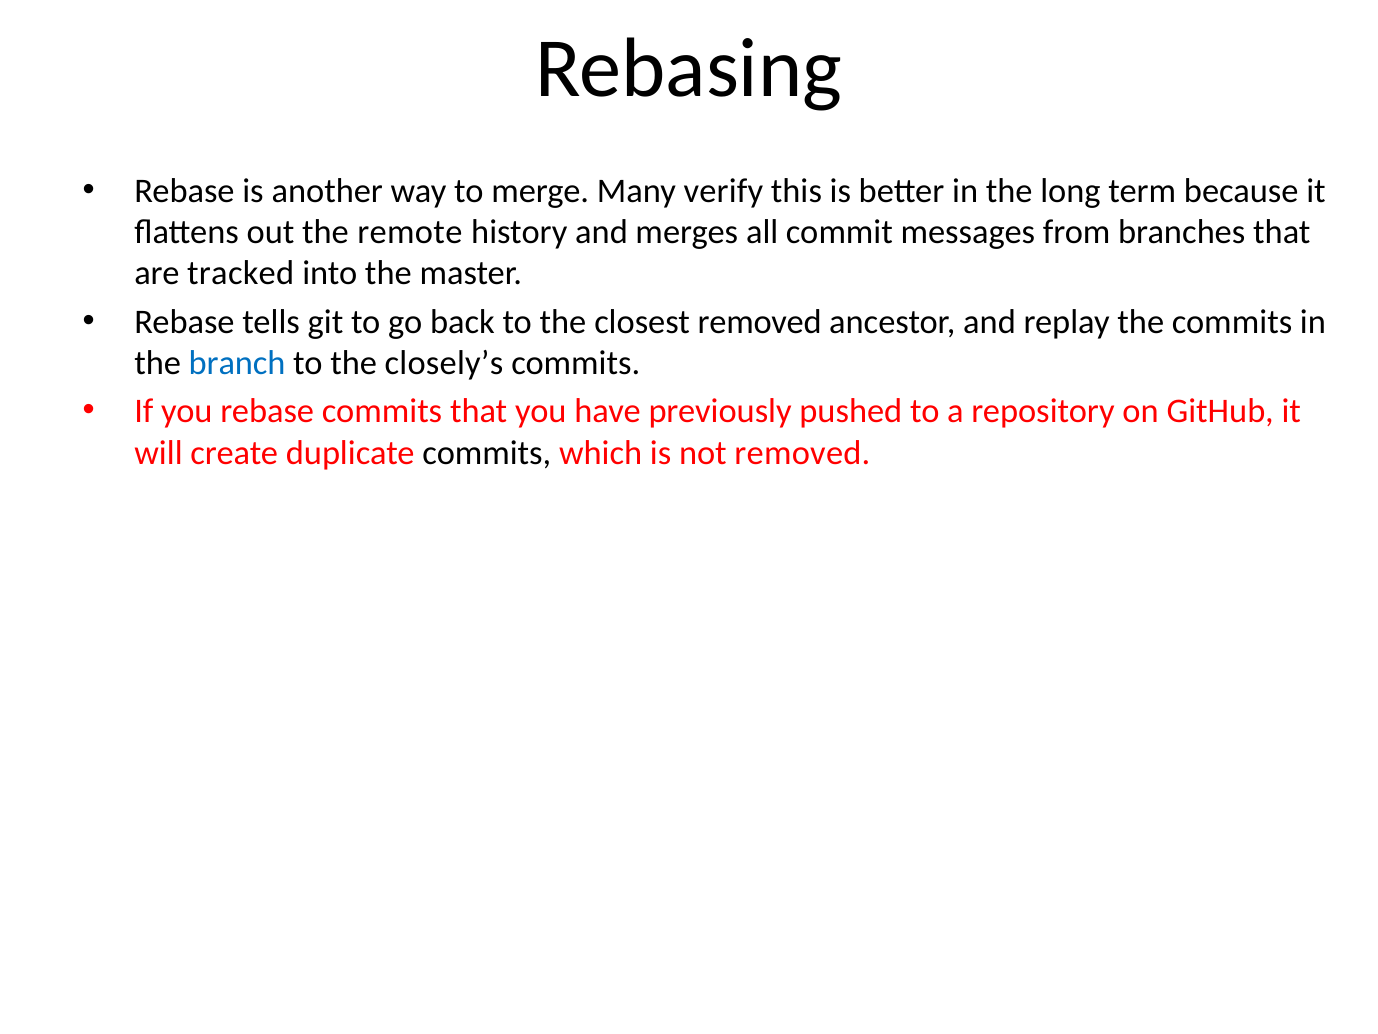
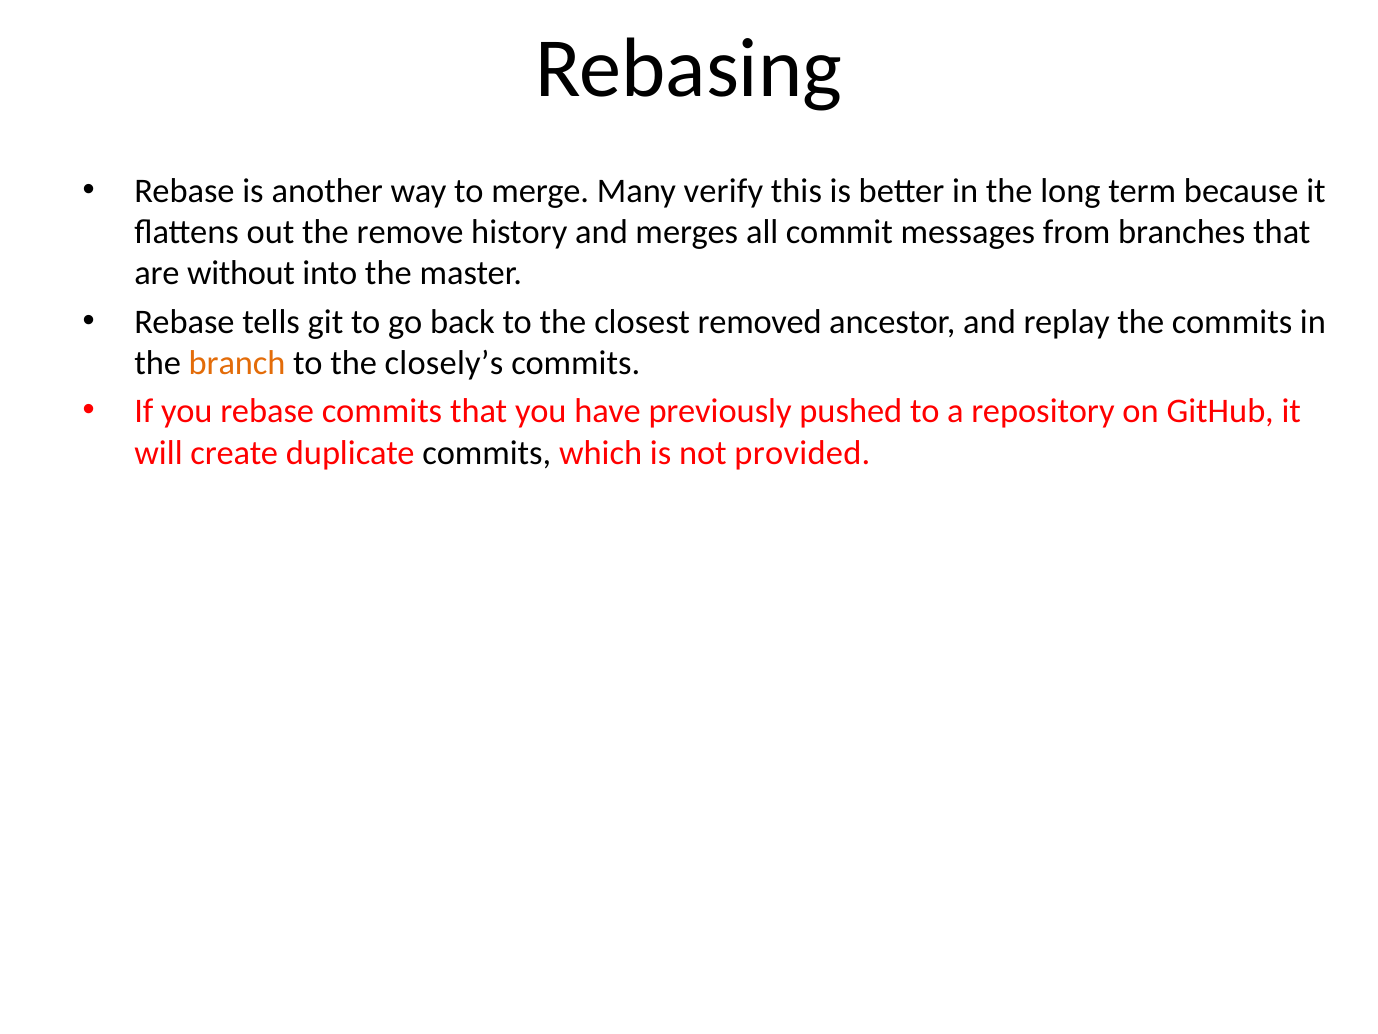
remote: remote -> remove (410, 232)
tracked: tracked -> without (241, 273)
branch colour: blue -> orange (237, 363)
not removed: removed -> provided (802, 453)
